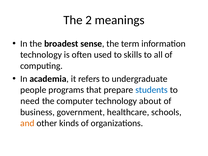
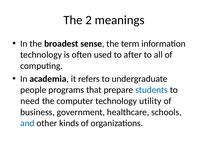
skills: skills -> after (133, 55)
about: about -> utility (150, 101)
and colour: orange -> blue (27, 123)
